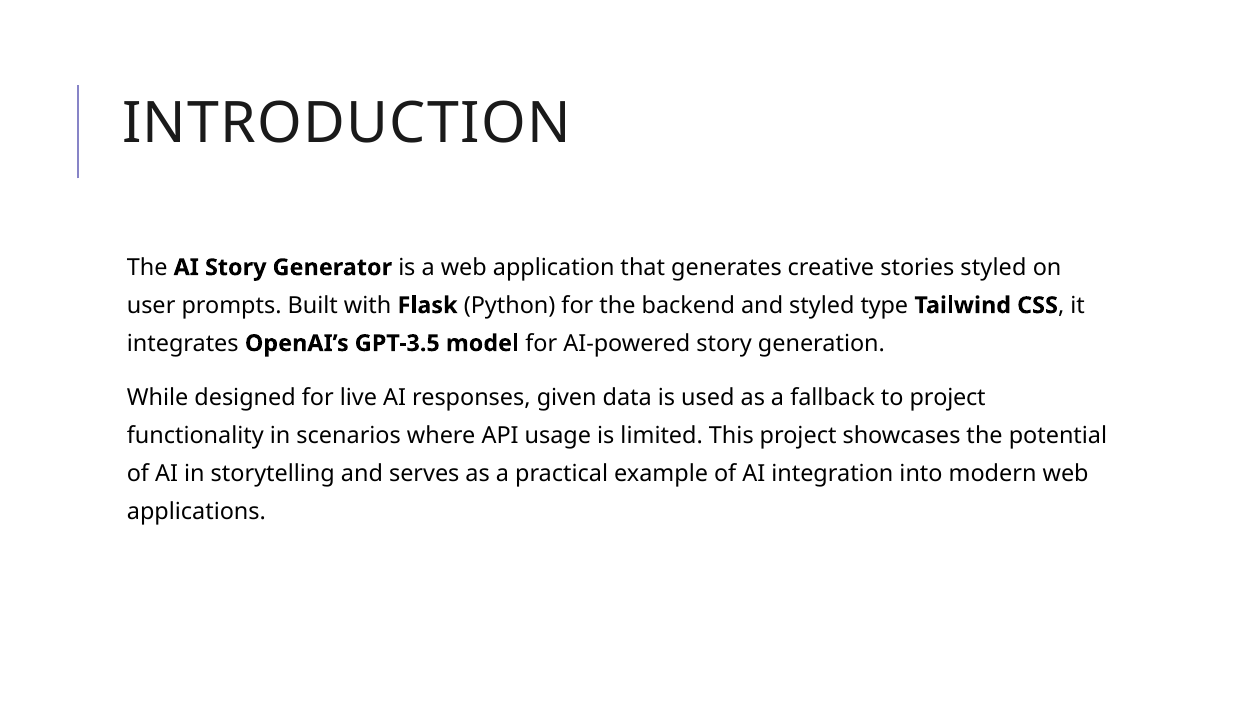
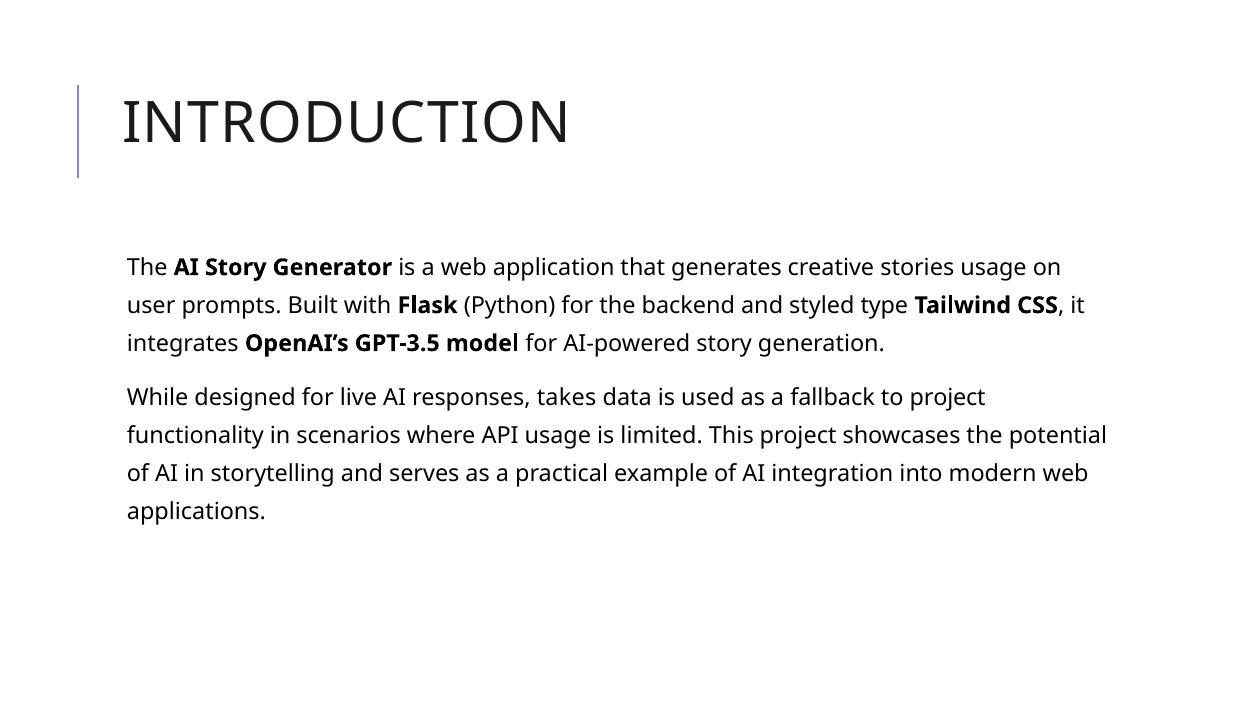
stories styled: styled -> usage (994, 268)
given: given -> takes (567, 398)
